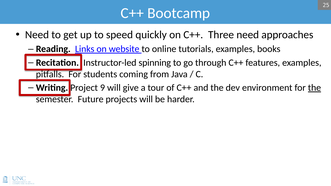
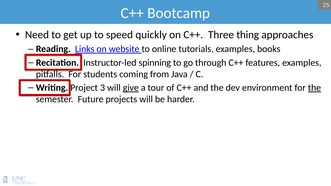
Three need: need -> thing (248, 35)
9: 9 -> 3 (103, 88)
give underline: none -> present (131, 88)
